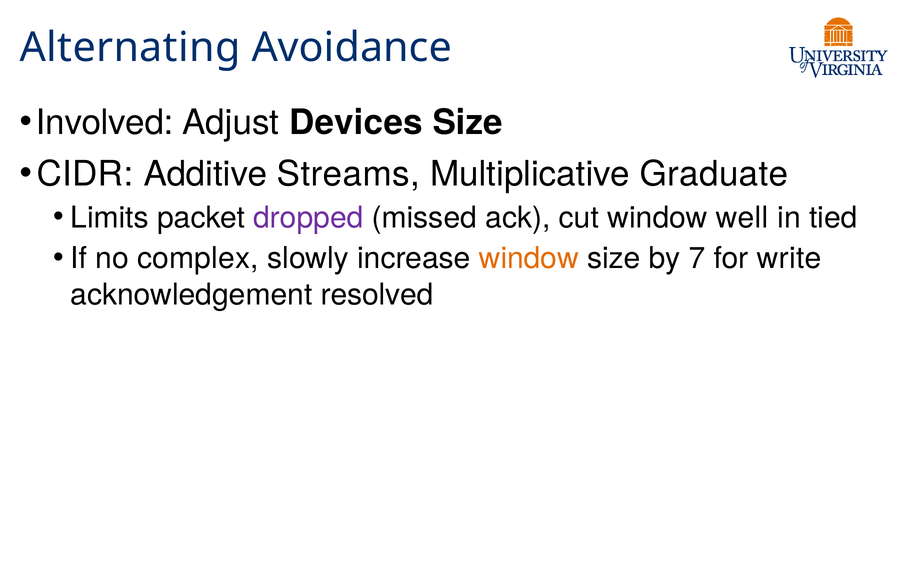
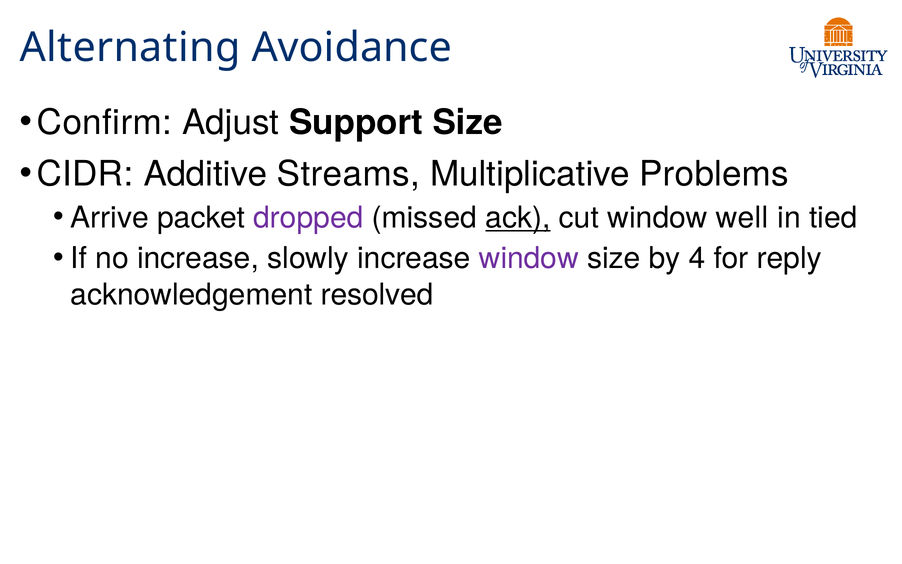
Involved: Involved -> Confirm (104, 123)
Devices: Devices -> Support (356, 123)
Graduate: Graduate -> Problems (714, 174)
Limits: Limits -> Arrive (110, 218)
ack underline: none -> present (518, 218)
no complex: complex -> increase (198, 258)
window colour: orange -> purple (529, 258)
7: 7 -> 4 (697, 258)
write: write -> reply (789, 258)
